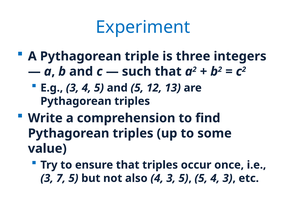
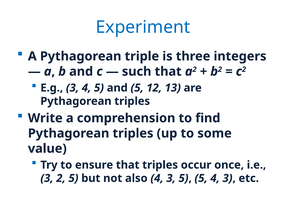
3 7: 7 -> 2 (61, 179)
